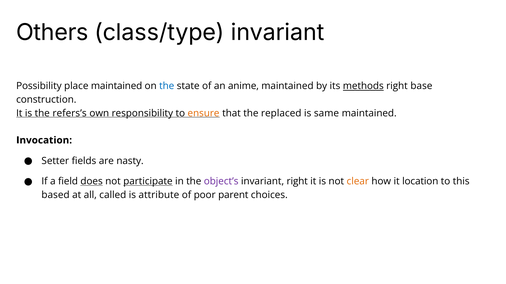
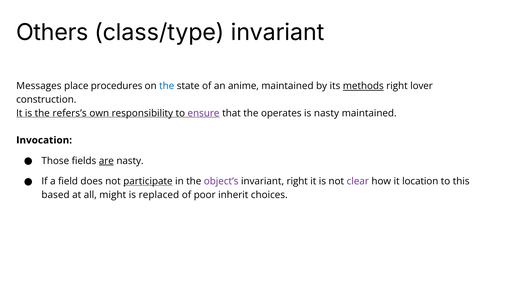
Possibility: Possibility -> Messages (39, 86)
place maintained: maintained -> procedures (117, 86)
base: base -> lover (422, 86)
ensure colour: orange -> purple (203, 113)
replaced: replaced -> operates (281, 113)
is same: same -> nasty (326, 113)
Setter: Setter -> Those (55, 161)
are underline: none -> present (106, 161)
does underline: present -> none (92, 182)
clear colour: orange -> purple (358, 182)
called: called -> might (113, 195)
attribute: attribute -> replaced (159, 195)
parent: parent -> inherit (233, 195)
